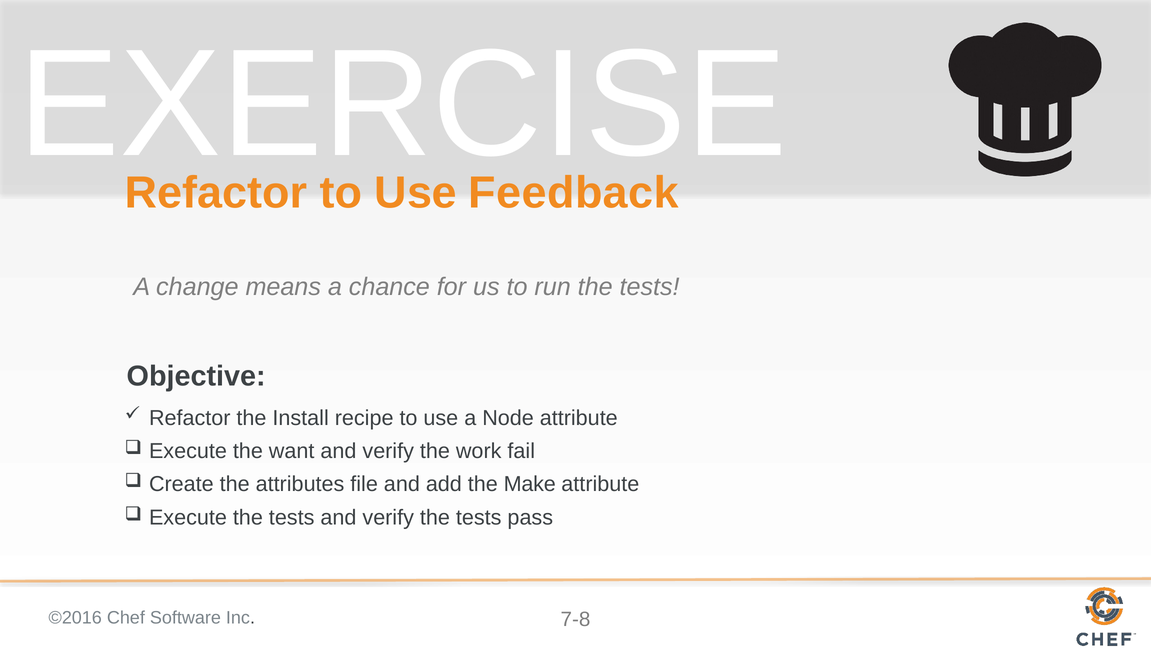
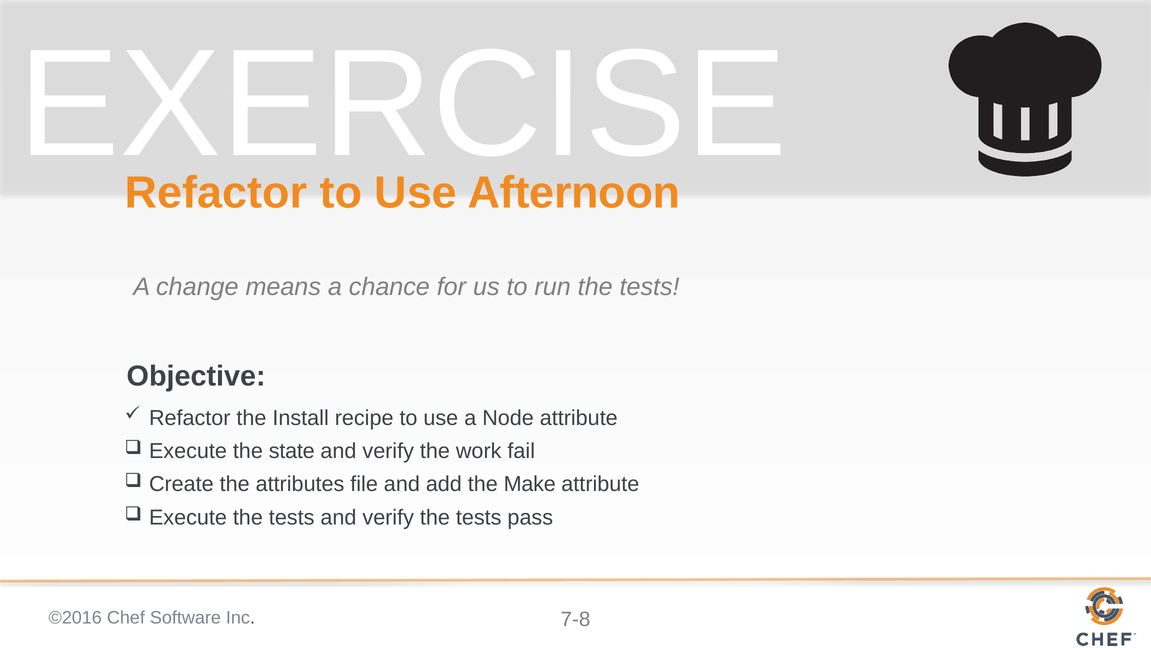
Feedback: Feedback -> Afternoon (574, 193)
want: want -> state (292, 451)
